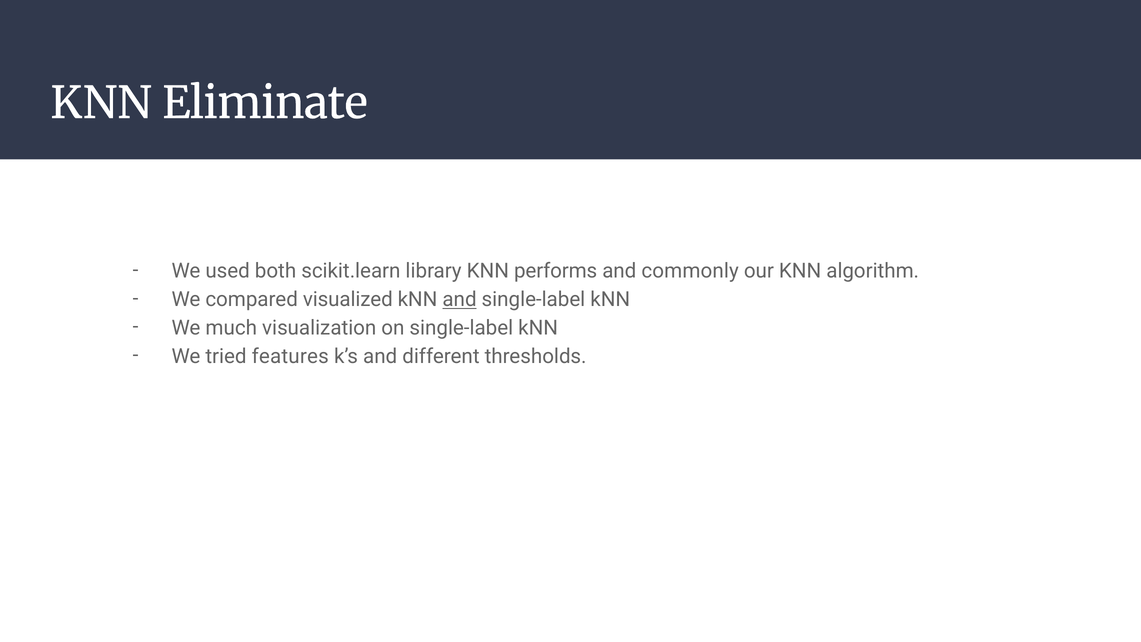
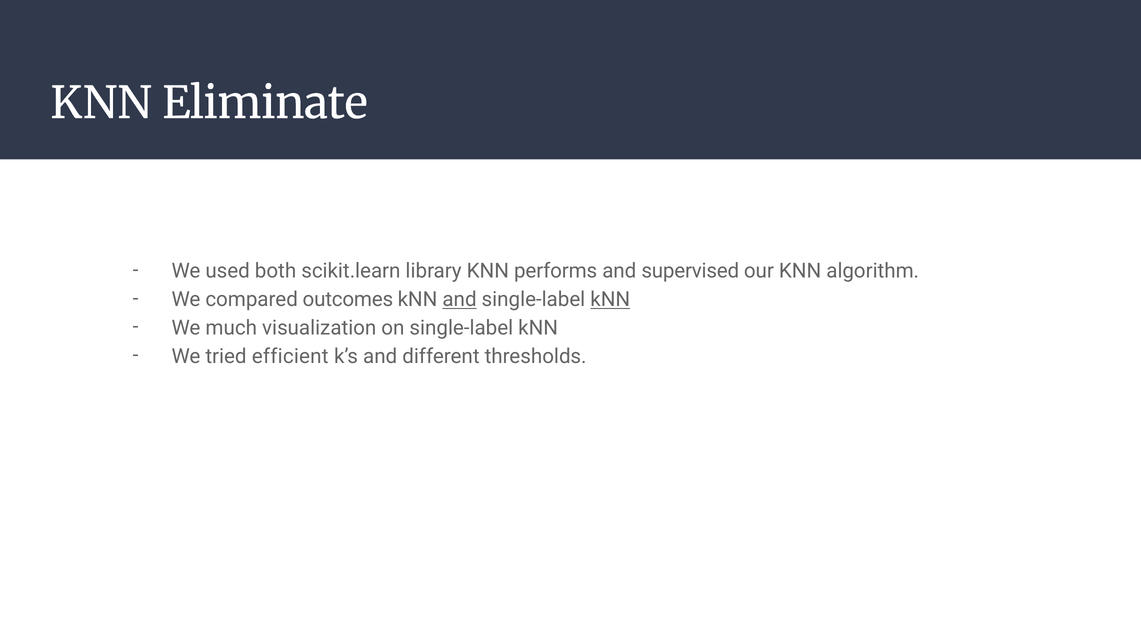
commonly: commonly -> supervised (690, 271)
visualized: visualized -> outcomes (348, 300)
kNN underline: none -> present (610, 300)
features: features -> efficient (290, 356)
